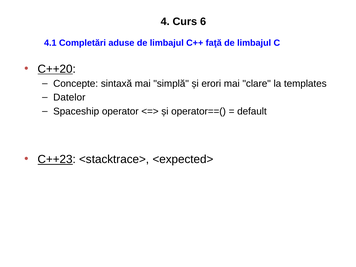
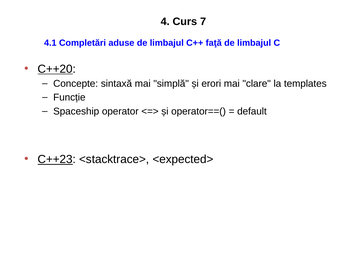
6: 6 -> 7 (203, 22)
Datelor: Datelor -> Funcție (69, 97)
